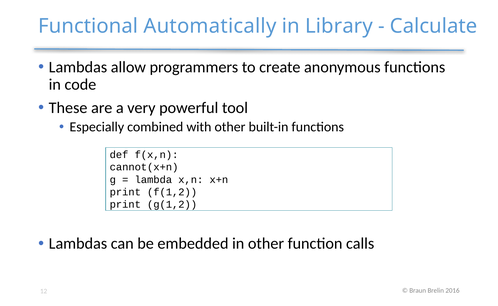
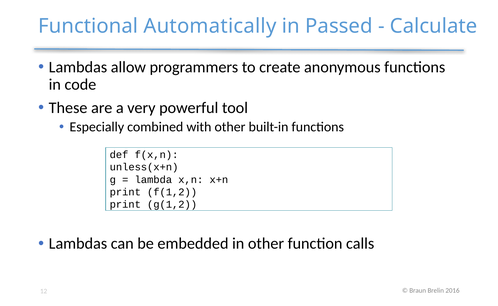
Library: Library -> Passed (339, 26)
cannot(x+n: cannot(x+n -> unless(x+n (144, 167)
